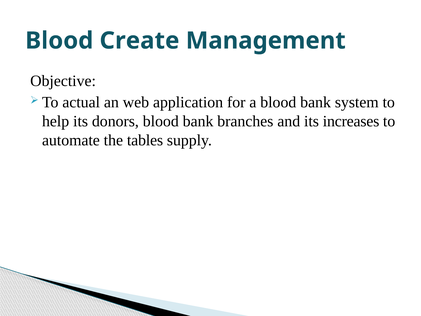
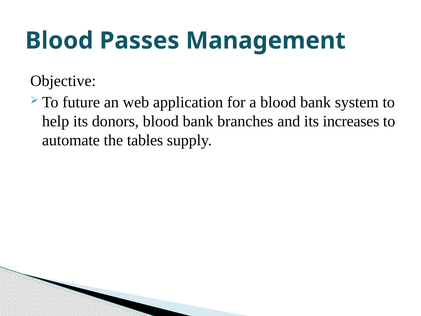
Create: Create -> Passes (139, 41)
actual: actual -> future (81, 102)
